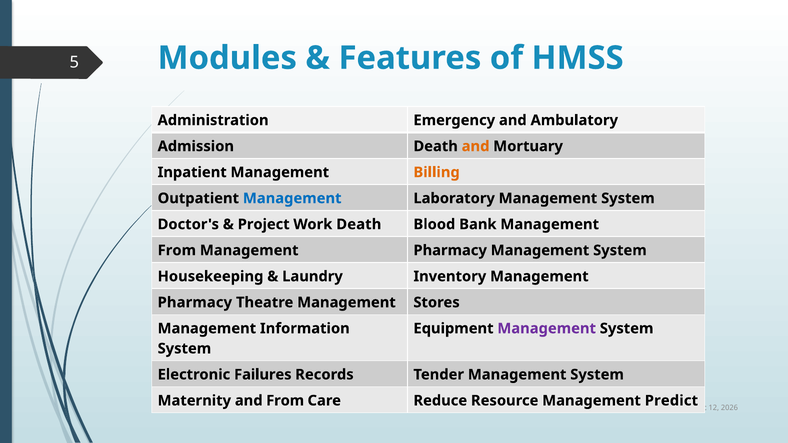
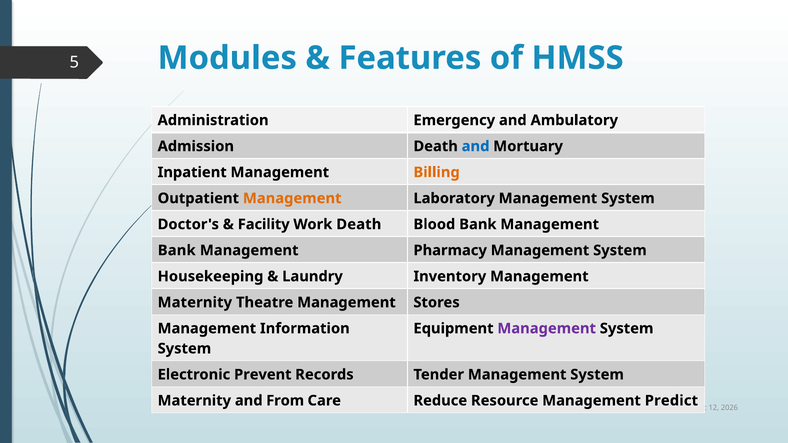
and colour: orange -> blue (476, 146)
Management colour: blue -> orange (292, 198)
Project: Project -> Facility (264, 224)
From: From -> Bank (177, 251)
Pharmacy: Pharmacy -> Maternity (195, 303)
Failures: Failures -> Prevent (263, 375)
